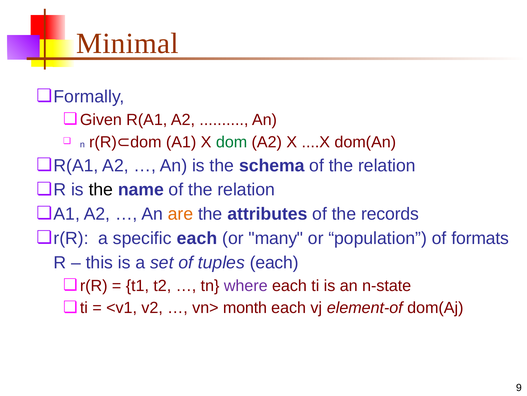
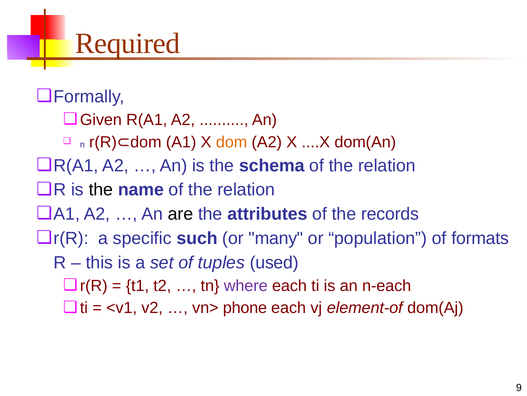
Minimal: Minimal -> Required (128, 43)
dom colour: green -> orange (232, 142)
are colour: orange -> black (180, 214)
specific each: each -> such (197, 238)
tuples each: each -> used (274, 262)
n-state: n-state -> n-each (387, 285)
month: month -> phone (245, 307)
